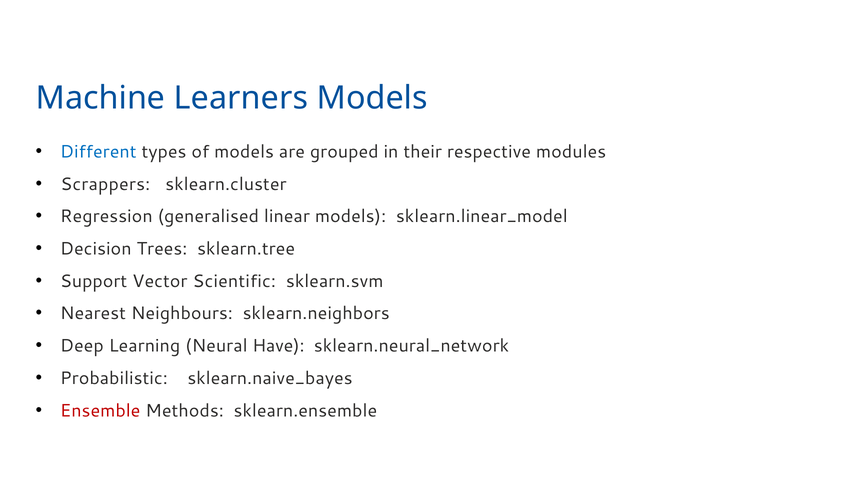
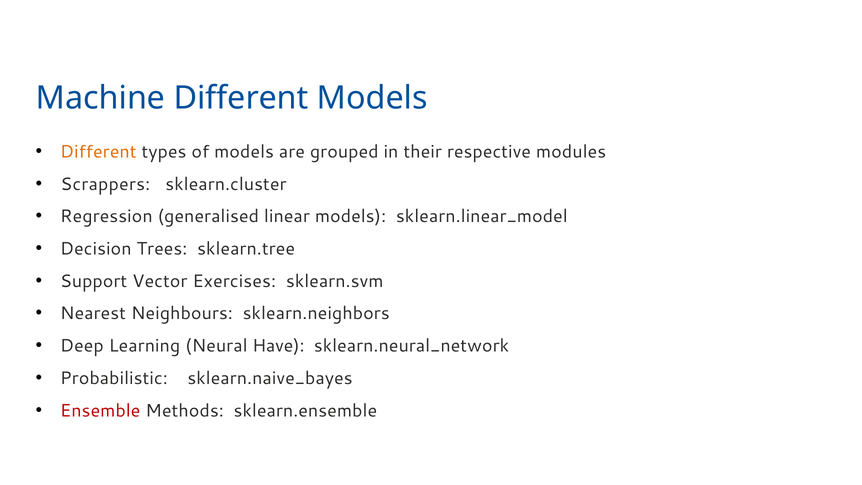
Machine Learners: Learners -> Different (241, 98)
Different colour: blue -> orange (98, 152)
Scientific: Scientific -> Exercises (234, 281)
